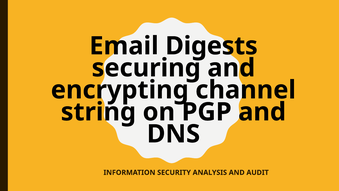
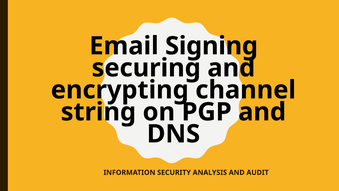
Digests: Digests -> Signing (212, 46)
